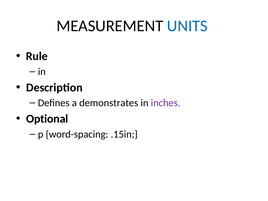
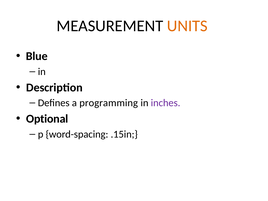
UNITS colour: blue -> orange (187, 26)
Rule: Rule -> Blue (37, 56)
demonstrates: demonstrates -> programming (109, 103)
